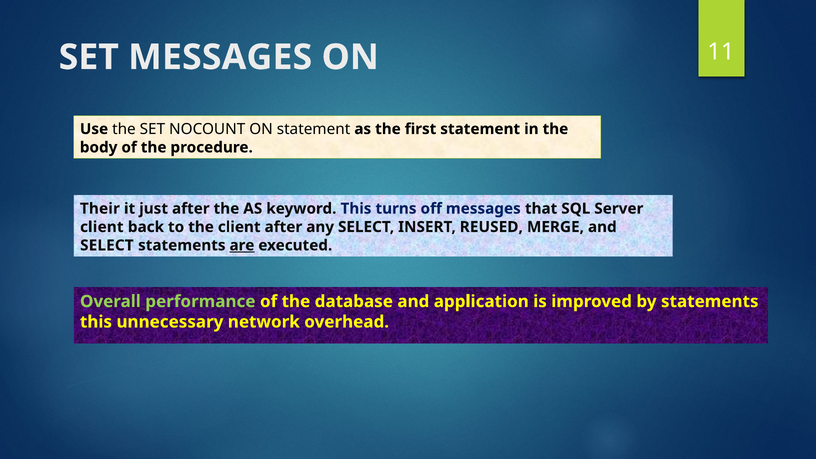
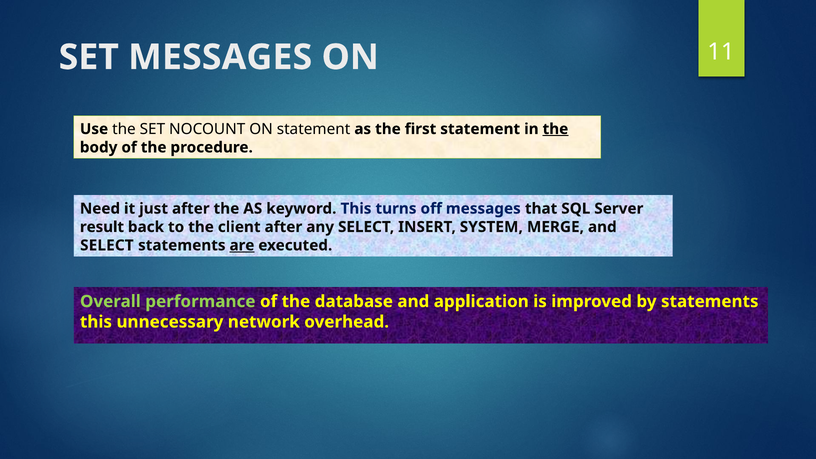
the underline: none -> present (555, 129)
Their: Their -> Need (100, 209)
client: client -> result (102, 227)
REUSED: REUSED -> SYSTEM (491, 227)
